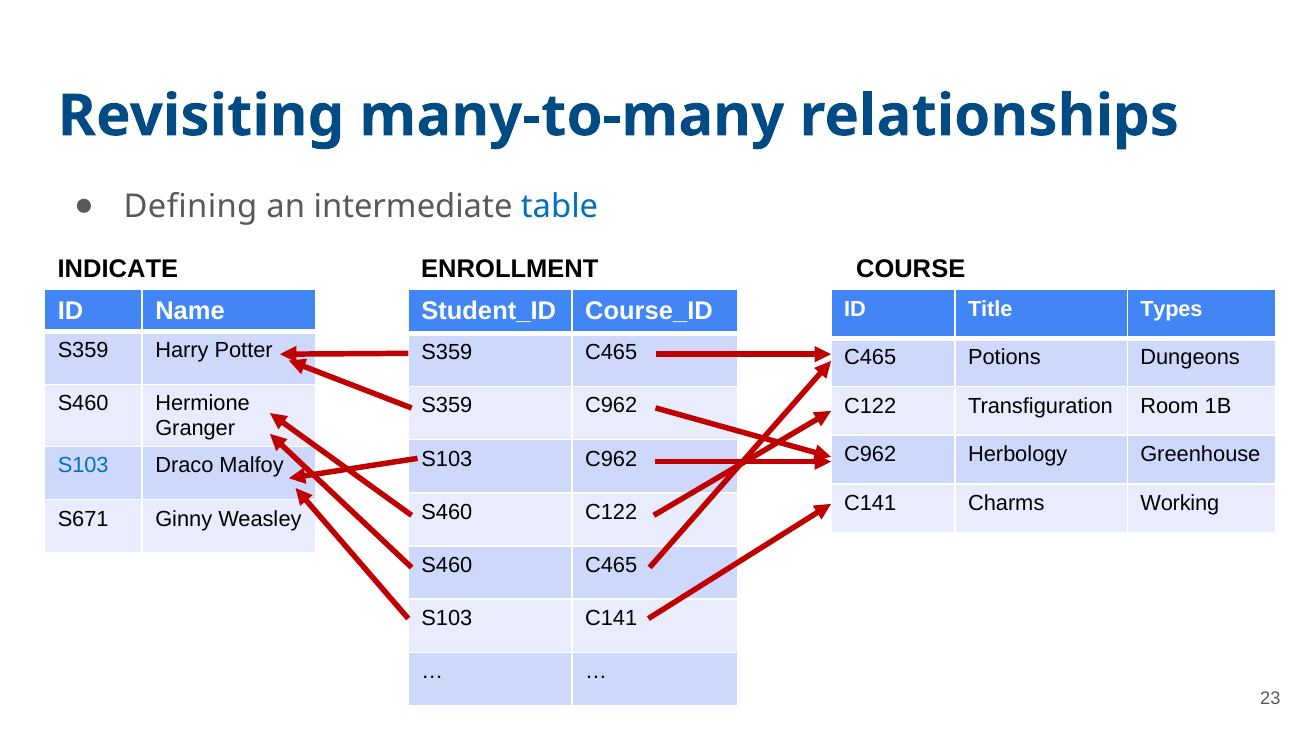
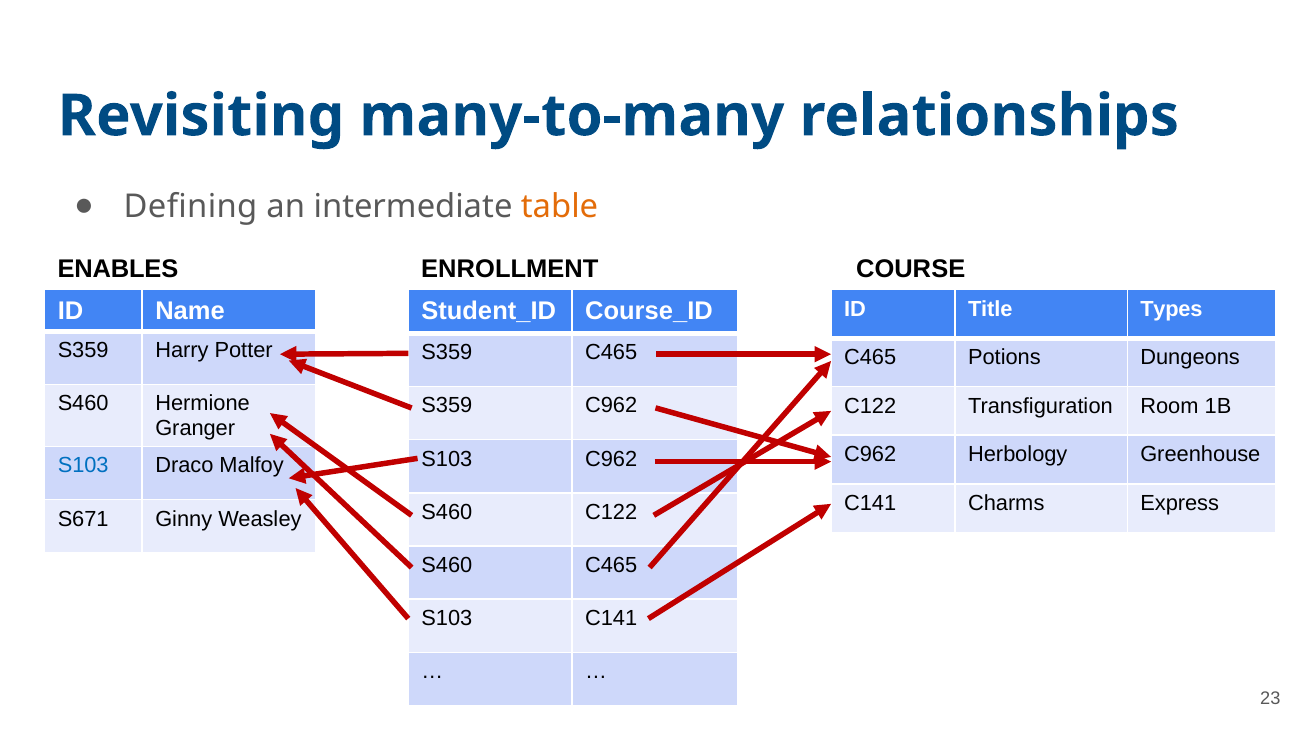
table colour: blue -> orange (560, 206)
INDICATE: INDICATE -> ENABLES (118, 268)
Working: Working -> Express (1180, 503)
